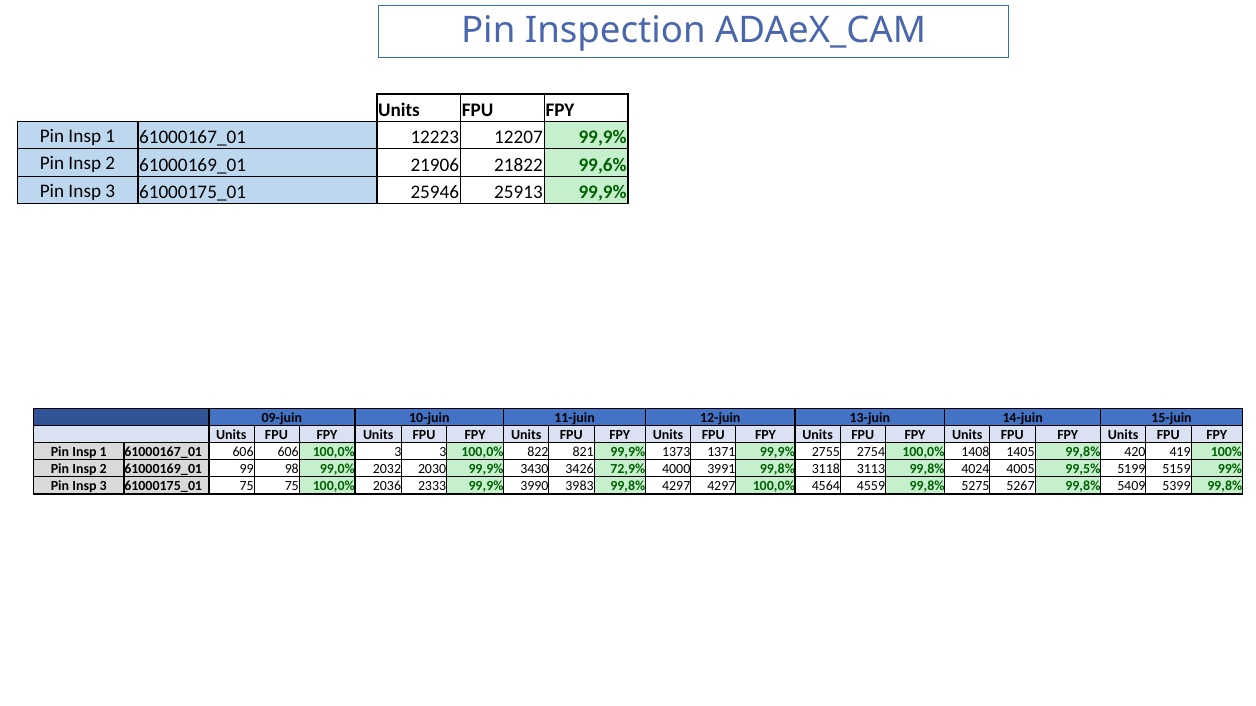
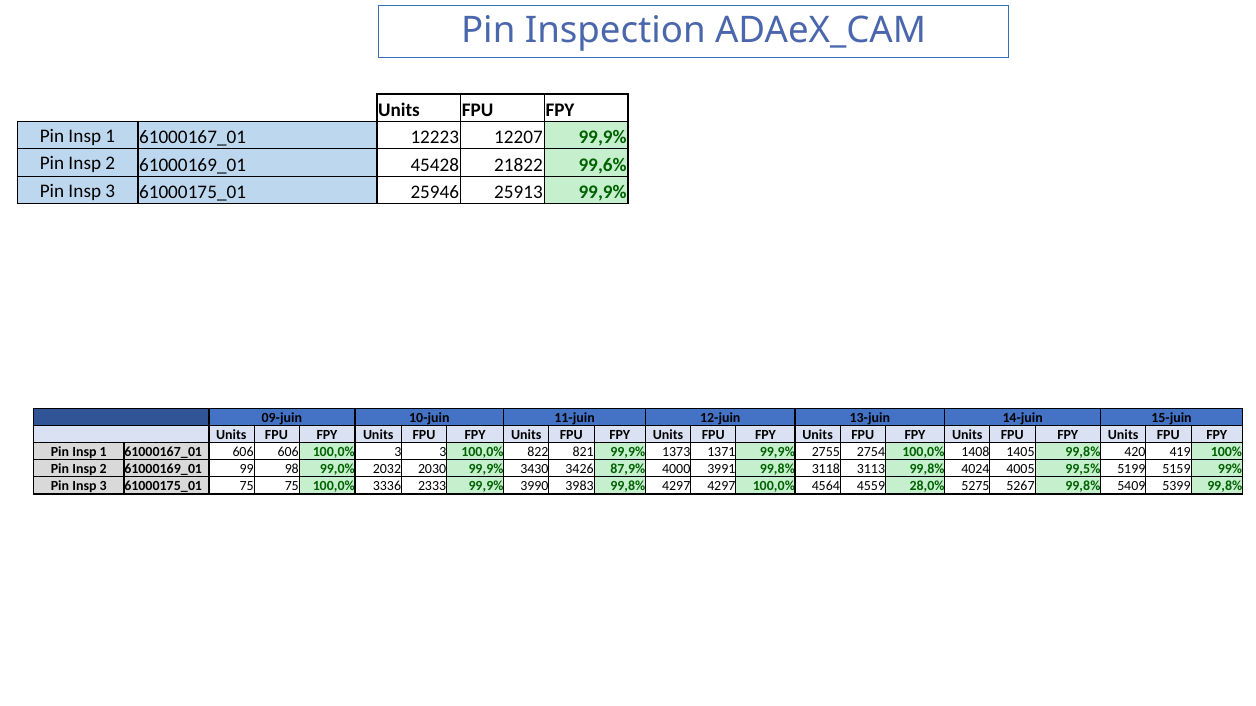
21906: 21906 -> 45428 (435, 165)
72,9%: 72,9% -> 87,9% (628, 469)
2036: 2036 -> 3336 (387, 486)
4559 99,8%: 99,8% -> 28,0% (927, 486)
